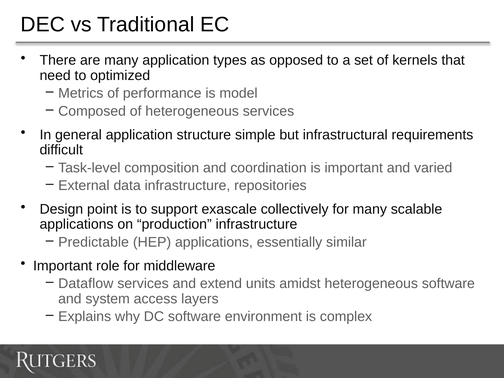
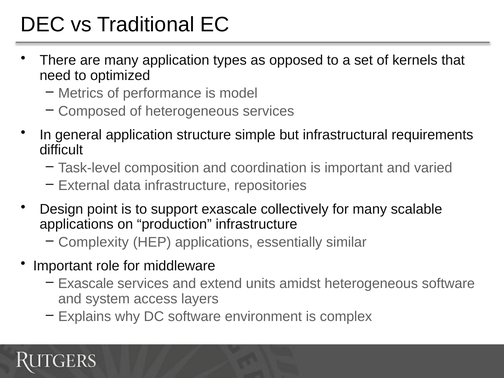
Predictable: Predictable -> Complexity (94, 242)
Dataflow: Dataflow -> Exascale (86, 284)
